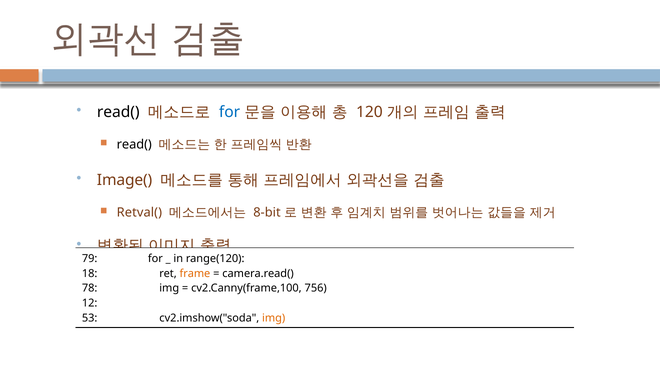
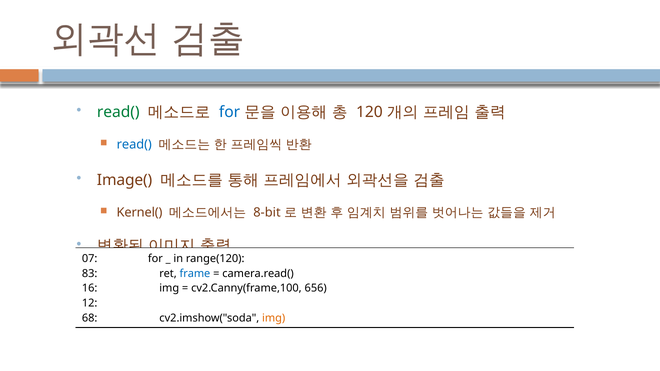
read( colour: black -> green (118, 112)
read( colour: black -> blue (134, 145)
Retval(: Retval( -> Kernel( (139, 213)
79: 79 -> 07 (90, 259)
18: 18 -> 83 (90, 274)
frame colour: orange -> blue (195, 274)
78: 78 -> 16 (90, 289)
756: 756 -> 656 (316, 289)
53: 53 -> 68 (90, 318)
